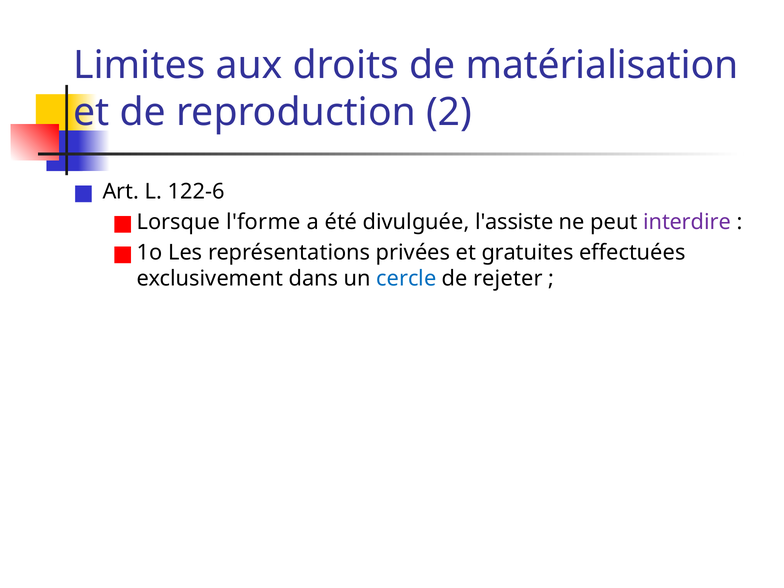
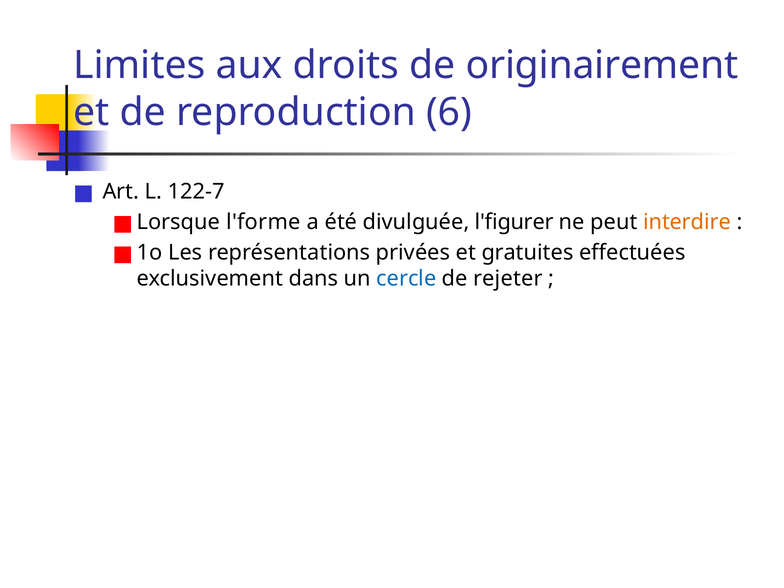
matérialisation: matérialisation -> originairement (602, 65)
2: 2 -> 6 (449, 112)
122-6: 122-6 -> 122-7 (196, 192)
l'assiste: l'assiste -> l'figurer (514, 222)
interdire colour: purple -> orange (687, 222)
